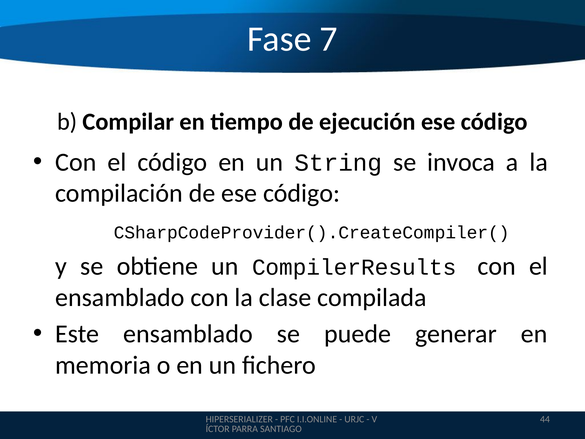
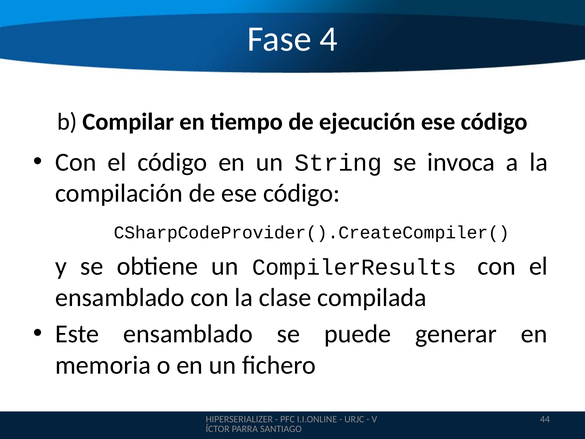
7: 7 -> 4 (329, 39)
